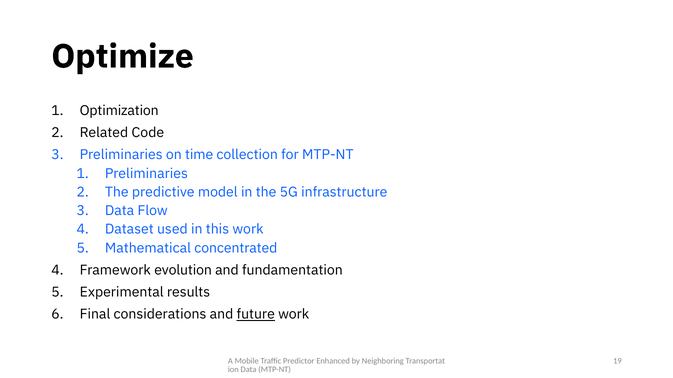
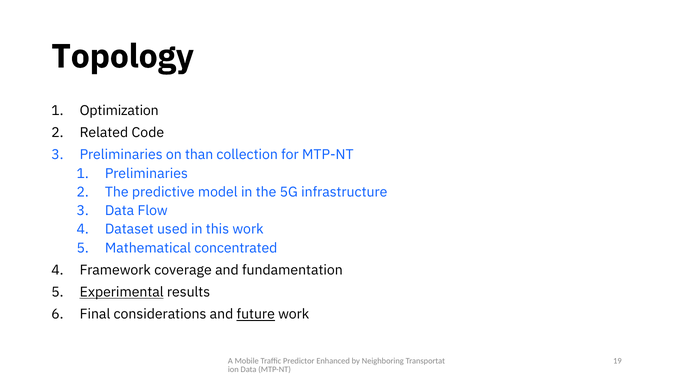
Optimize: Optimize -> Topology (123, 57)
time: time -> than (199, 155)
evolution: evolution -> coverage (183, 270)
Experimental underline: none -> present (122, 293)
